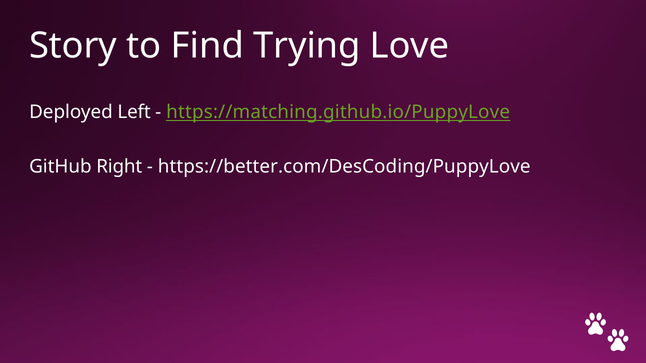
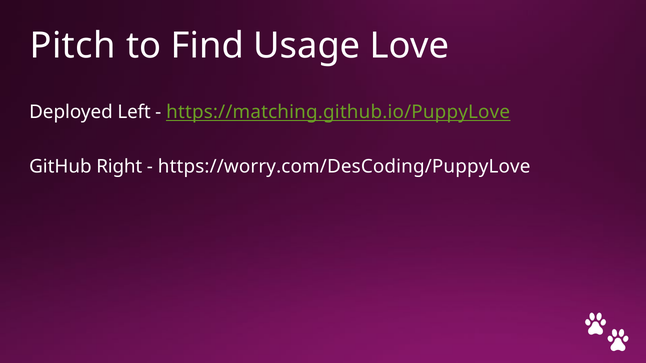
Story: Story -> Pitch (73, 46)
Trying: Trying -> Usage (307, 46)
https://better.com/DesCoding/PuppyLove: https://better.com/DesCoding/PuppyLove -> https://worry.com/DesCoding/PuppyLove (344, 167)
